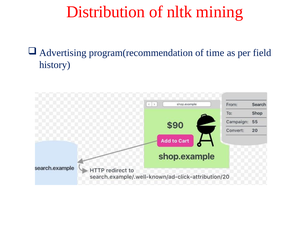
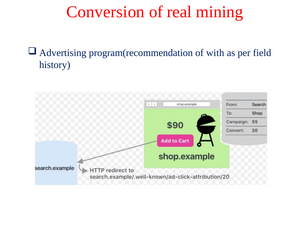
Distribution: Distribution -> Conversion (105, 12)
nltk: nltk -> real (179, 12)
time: time -> with (215, 53)
